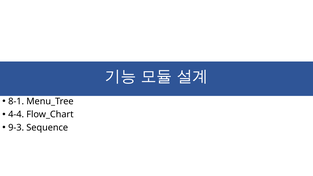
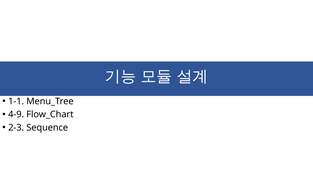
8-1: 8-1 -> 1-1 (16, 101)
4-4: 4-4 -> 4-9 (16, 114)
9-3: 9-3 -> 2-3 (16, 128)
